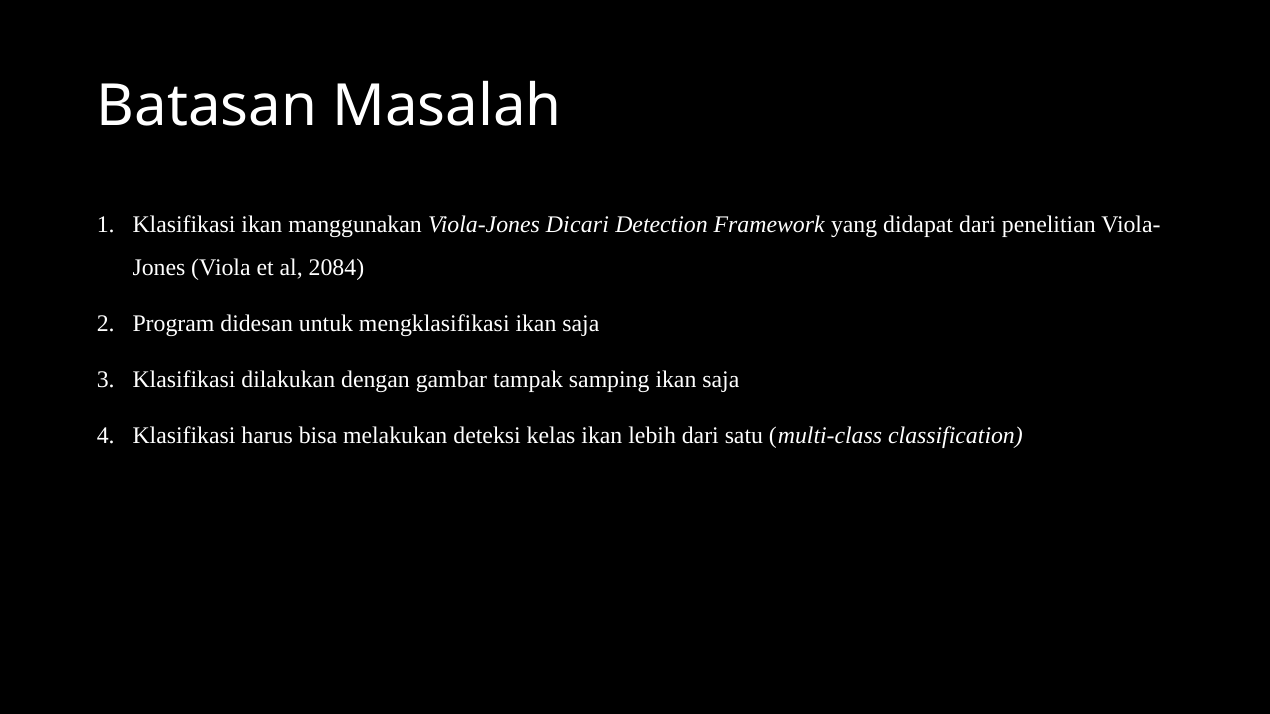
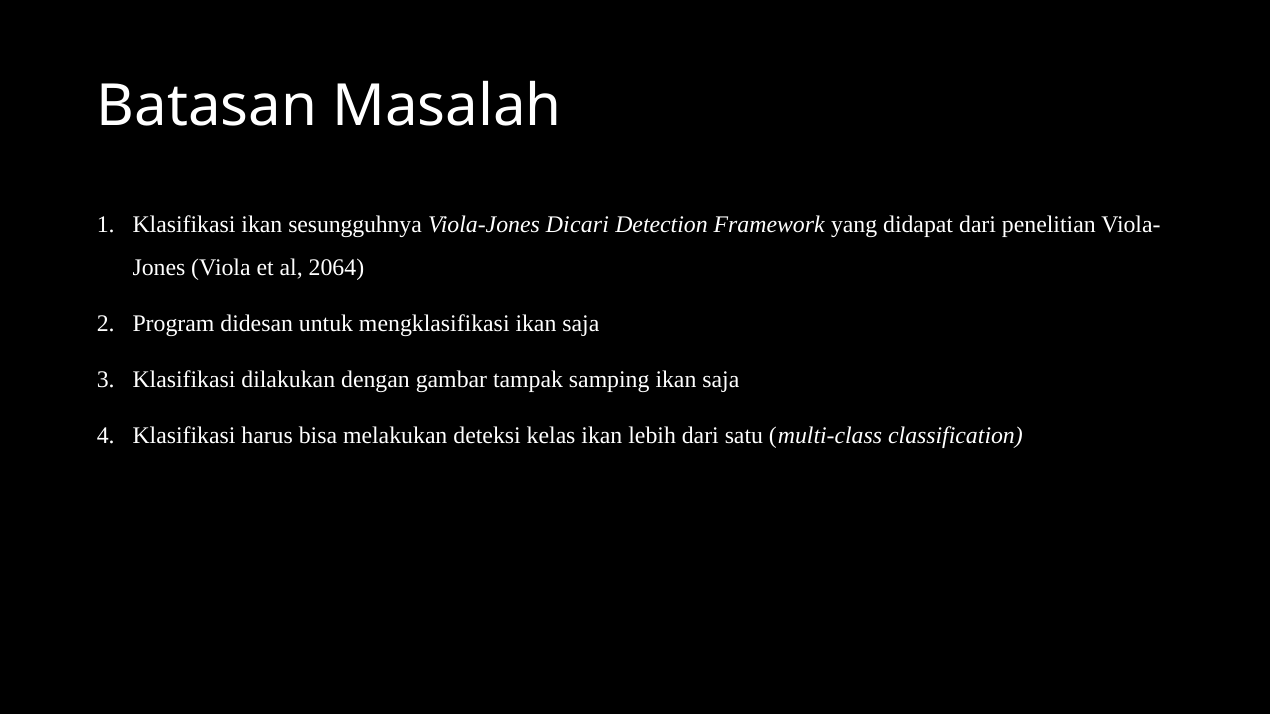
manggunakan: manggunakan -> sesungguhnya (355, 225)
2084: 2084 -> 2064 (336, 268)
